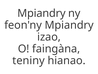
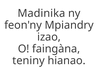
Mpiandry: Mpiandry -> Madinika (41, 13)
